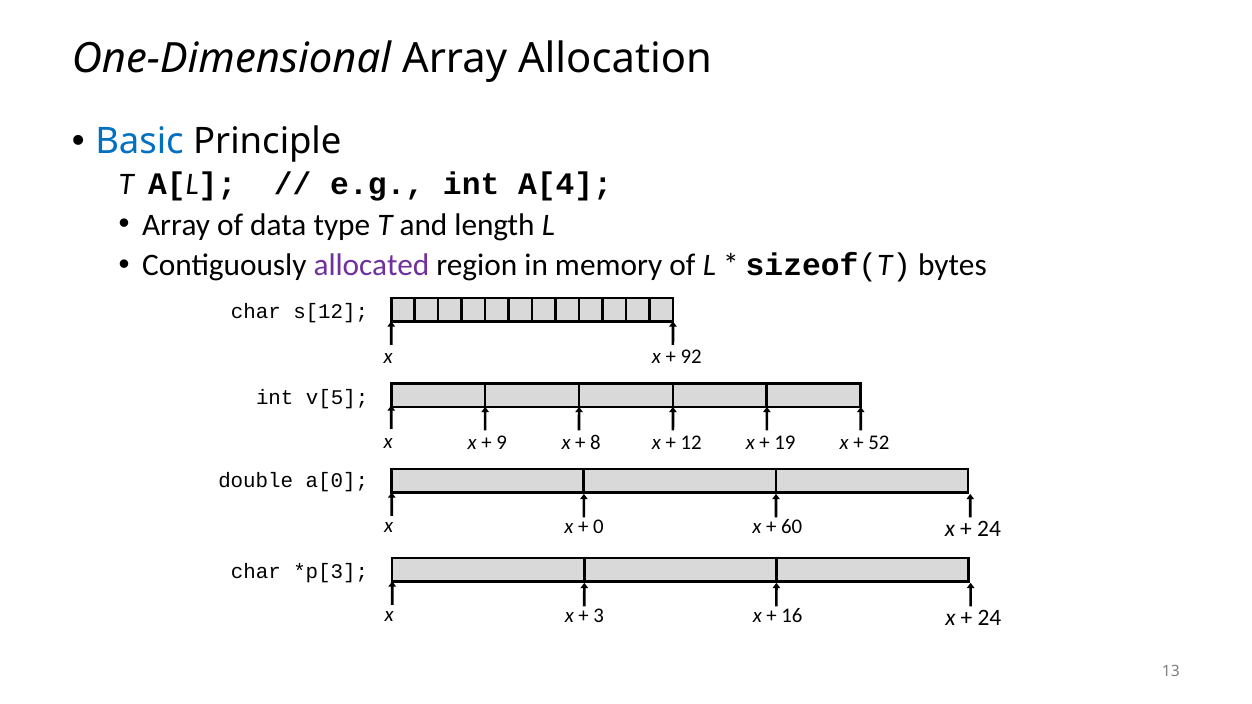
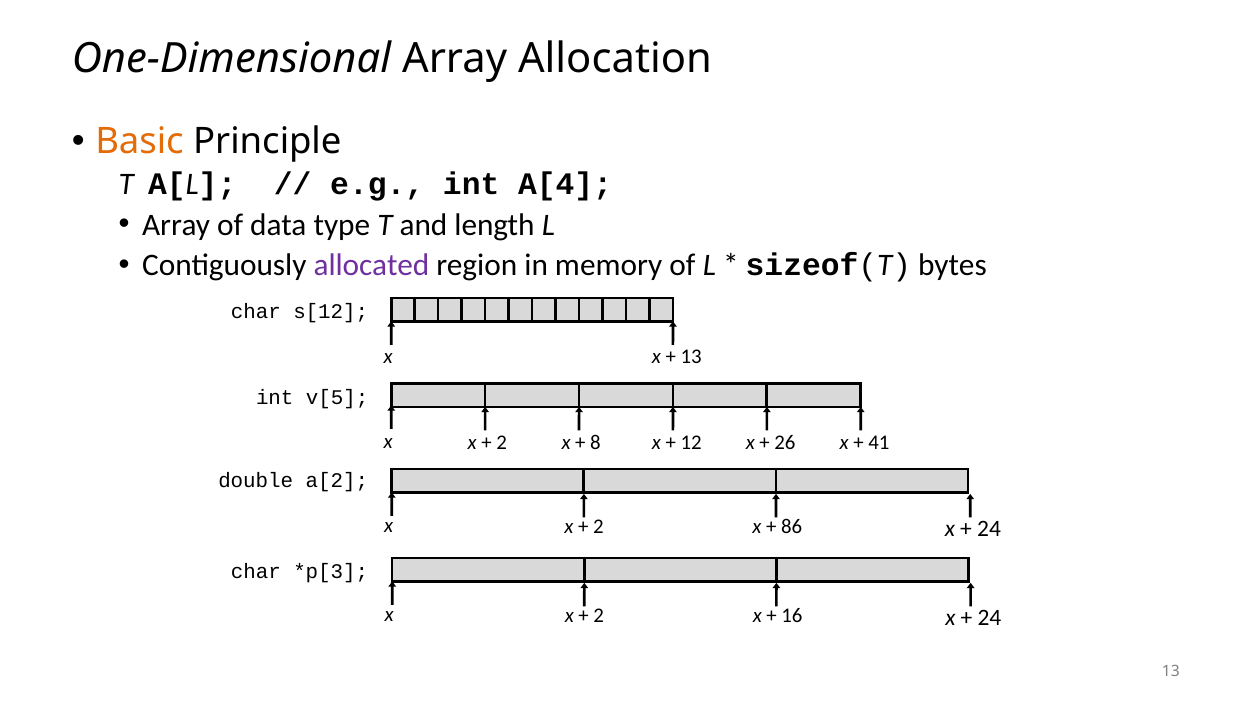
Basic colour: blue -> orange (140, 142)
92: 92 -> 13 (691, 357)
9: 9 -> 2 (502, 443)
19: 19 -> 26 (785, 443)
52: 52 -> 41 (879, 443)
a[0: a[0 -> a[2 (337, 481)
0: 0 -> 2 (598, 527)
60: 60 -> 86 (792, 527)
3: 3 -> 2 (599, 616)
